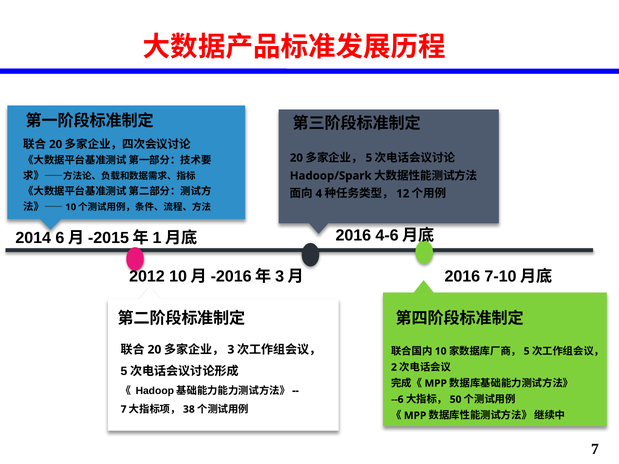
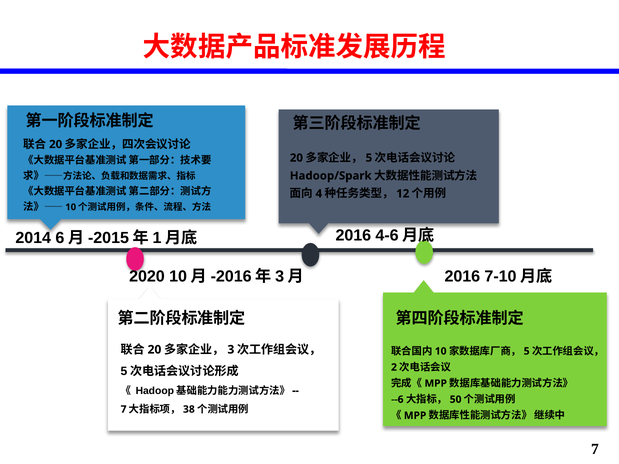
2012: 2012 -> 2020 (147, 276)
